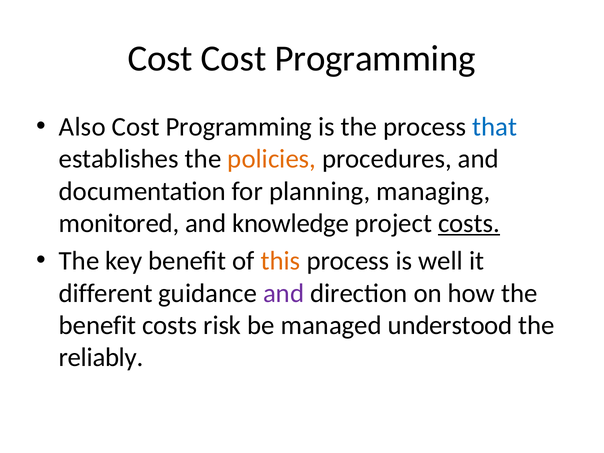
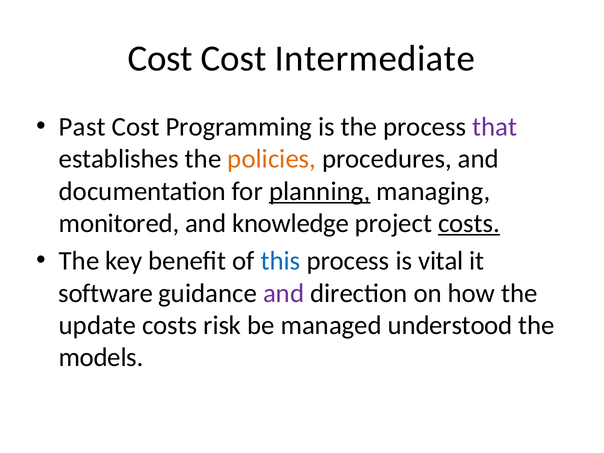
Programming: Programming -> Intermediate (375, 58)
Also: Also -> Past (82, 127)
that colour: blue -> purple (495, 127)
planning underline: none -> present (320, 191)
this colour: orange -> blue (281, 261)
well: well -> vital (441, 261)
different: different -> software (106, 293)
benefit: benefit -> update (98, 325)
reliably: reliably -> models (101, 358)
